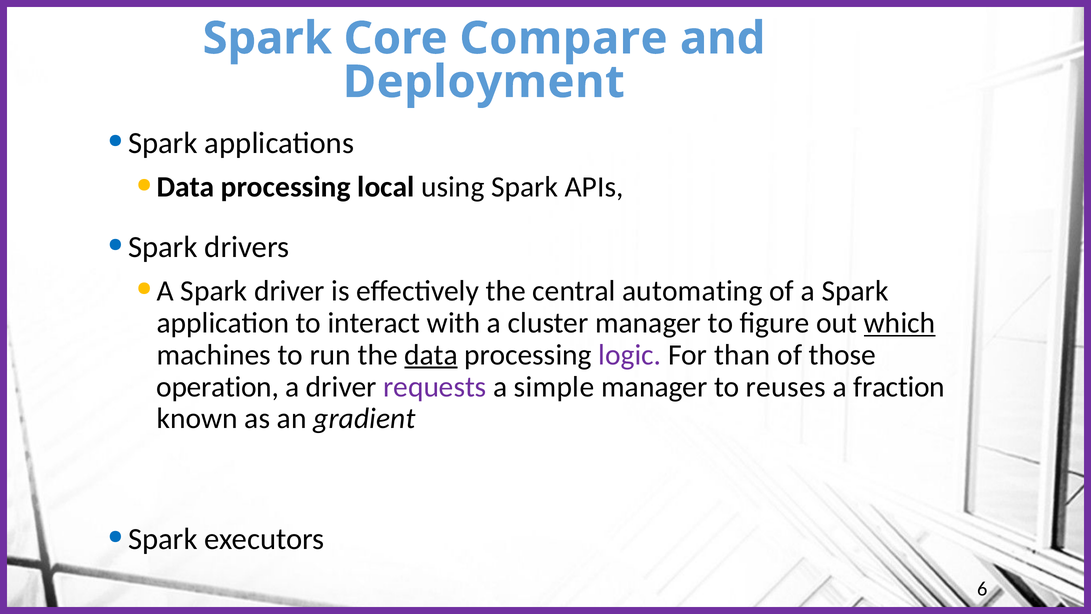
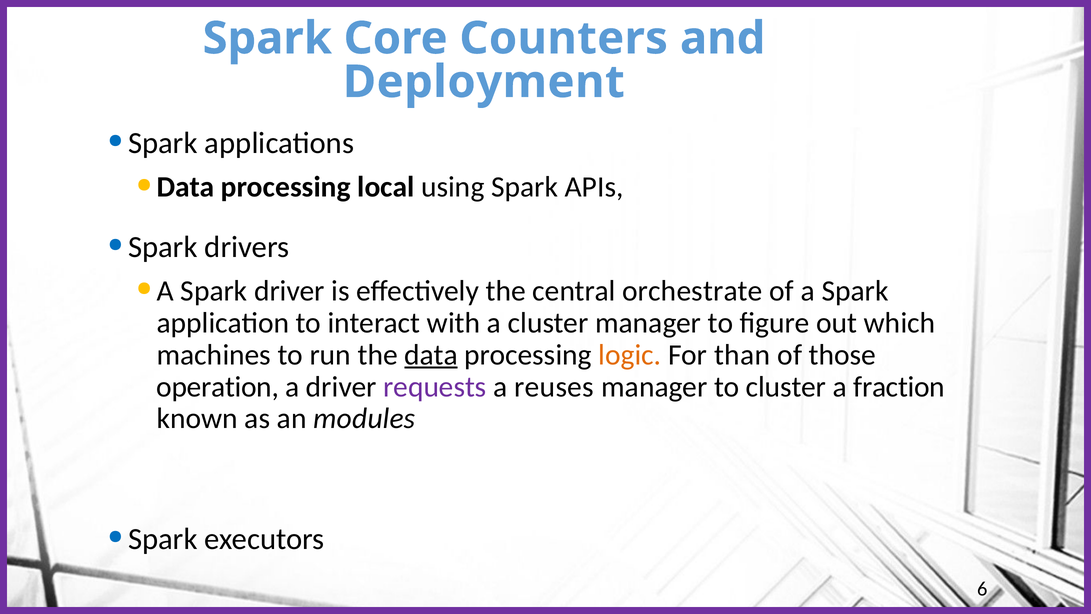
Compare: Compare -> Counters (564, 38)
automating: automating -> orchestrate (692, 291)
which underline: present -> none (900, 323)
logic colour: purple -> orange (630, 355)
simple: simple -> reuses (554, 387)
to reuses: reuses -> cluster (786, 387)
gradient: gradient -> modules (364, 419)
